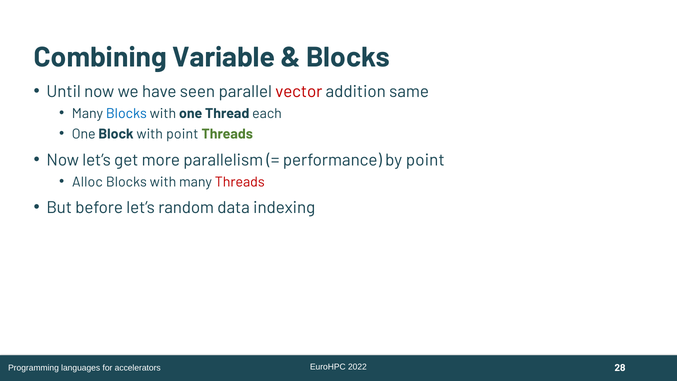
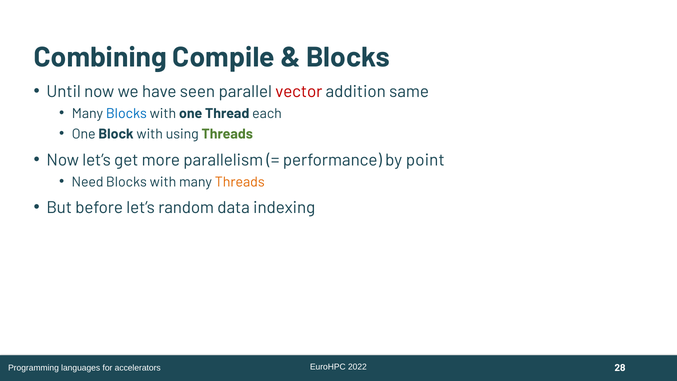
Variable: Variable -> Compile (224, 57)
with point: point -> using (182, 134)
Alloc: Alloc -> Need (88, 182)
Threads colour: red -> orange (240, 182)
